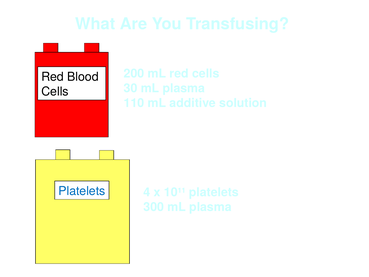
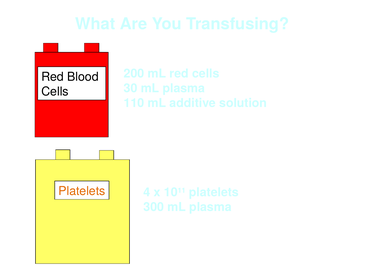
Platelets colour: blue -> orange (82, 191)
